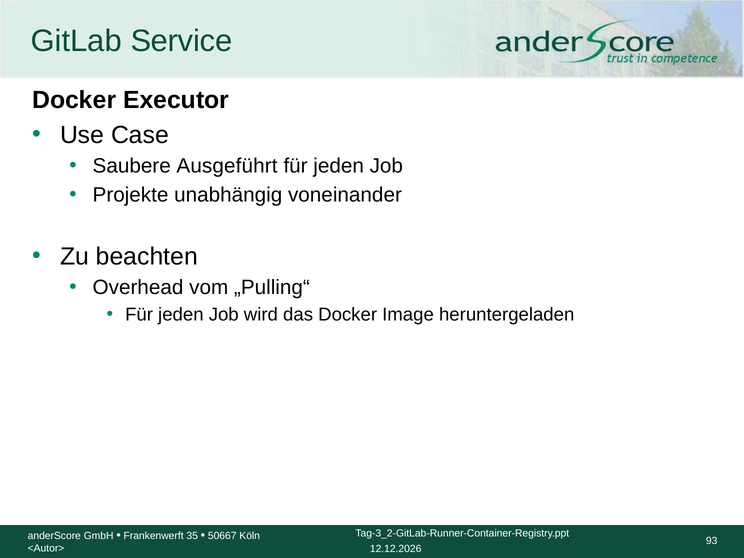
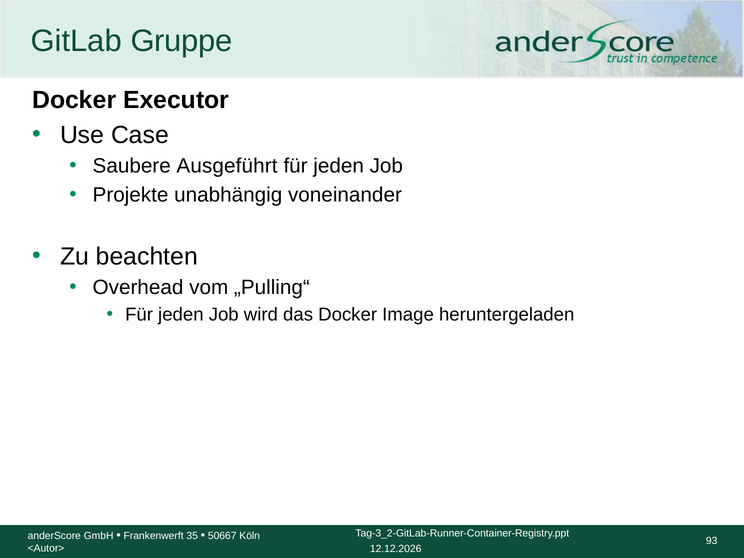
Service: Service -> Gruppe (181, 41)
